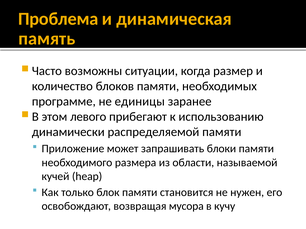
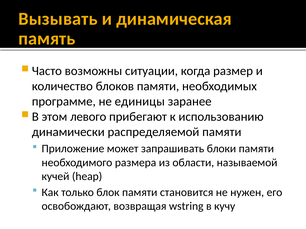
Проблема: Проблема -> Вызывать (58, 19)
мусора: мусора -> wstring (186, 207)
